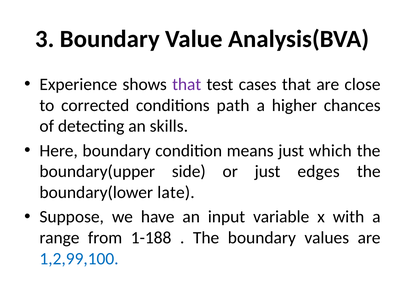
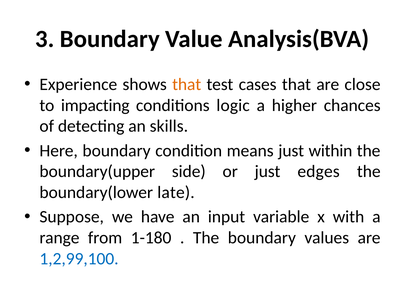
that colour: purple -> orange (187, 85)
corrected: corrected -> impacting (95, 106)
path: path -> logic (233, 106)
which: which -> within (330, 151)
1-188: 1-188 -> 1-180 (151, 238)
